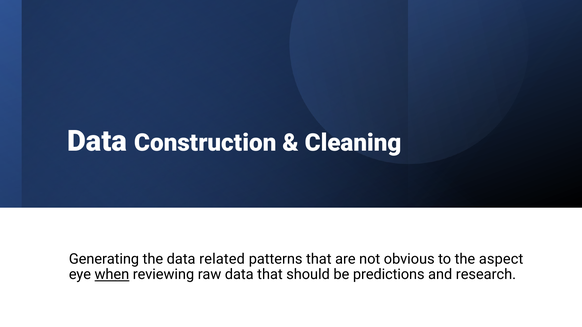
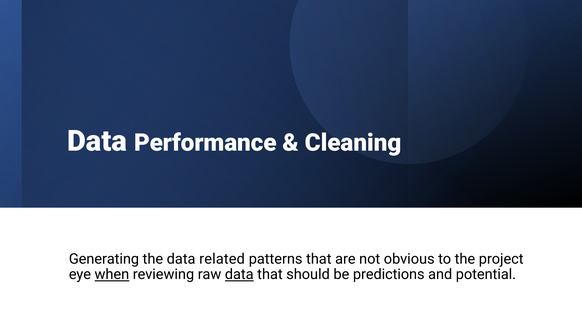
Construction: Construction -> Performance (205, 143)
aspect: aspect -> project (501, 259)
data underline: none -> present (239, 275)
research: research -> potential (486, 275)
